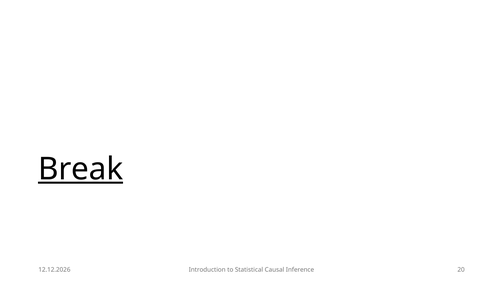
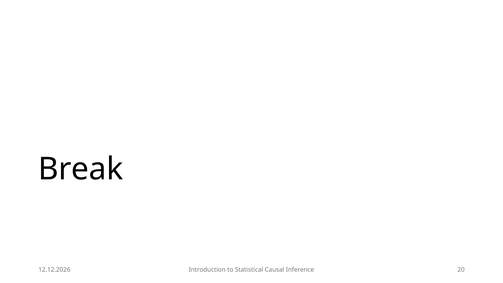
Break underline: present -> none (81, 169)
